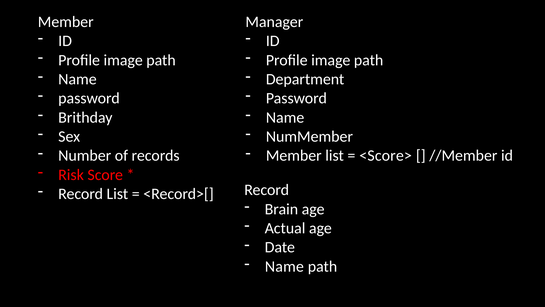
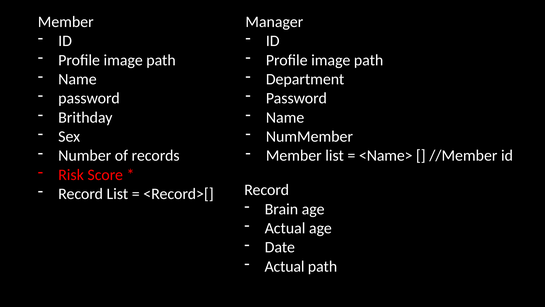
<Score>: <Score> -> <Name> (386, 155)
Name: Name -> Actual (285, 266)
